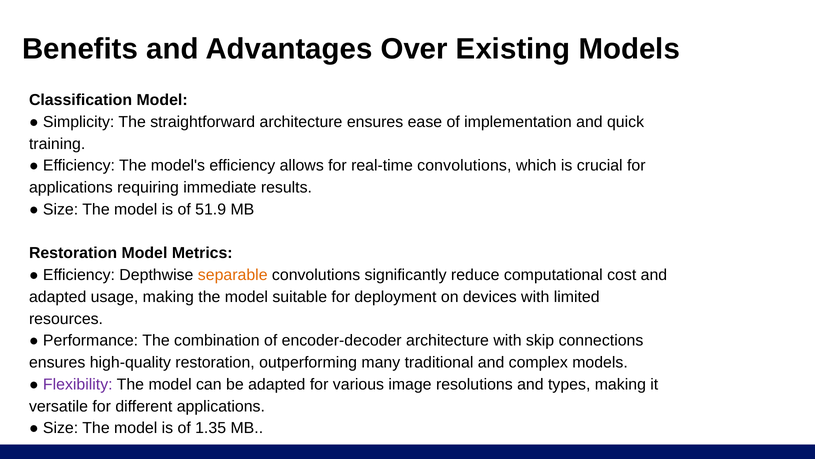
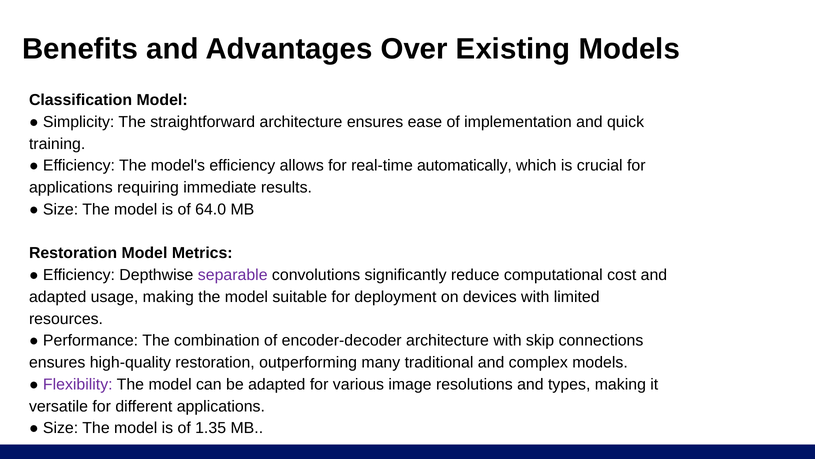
real-time convolutions: convolutions -> automatically (464, 166)
51.9: 51.9 -> 64.0 (211, 209)
separable colour: orange -> purple (233, 275)
